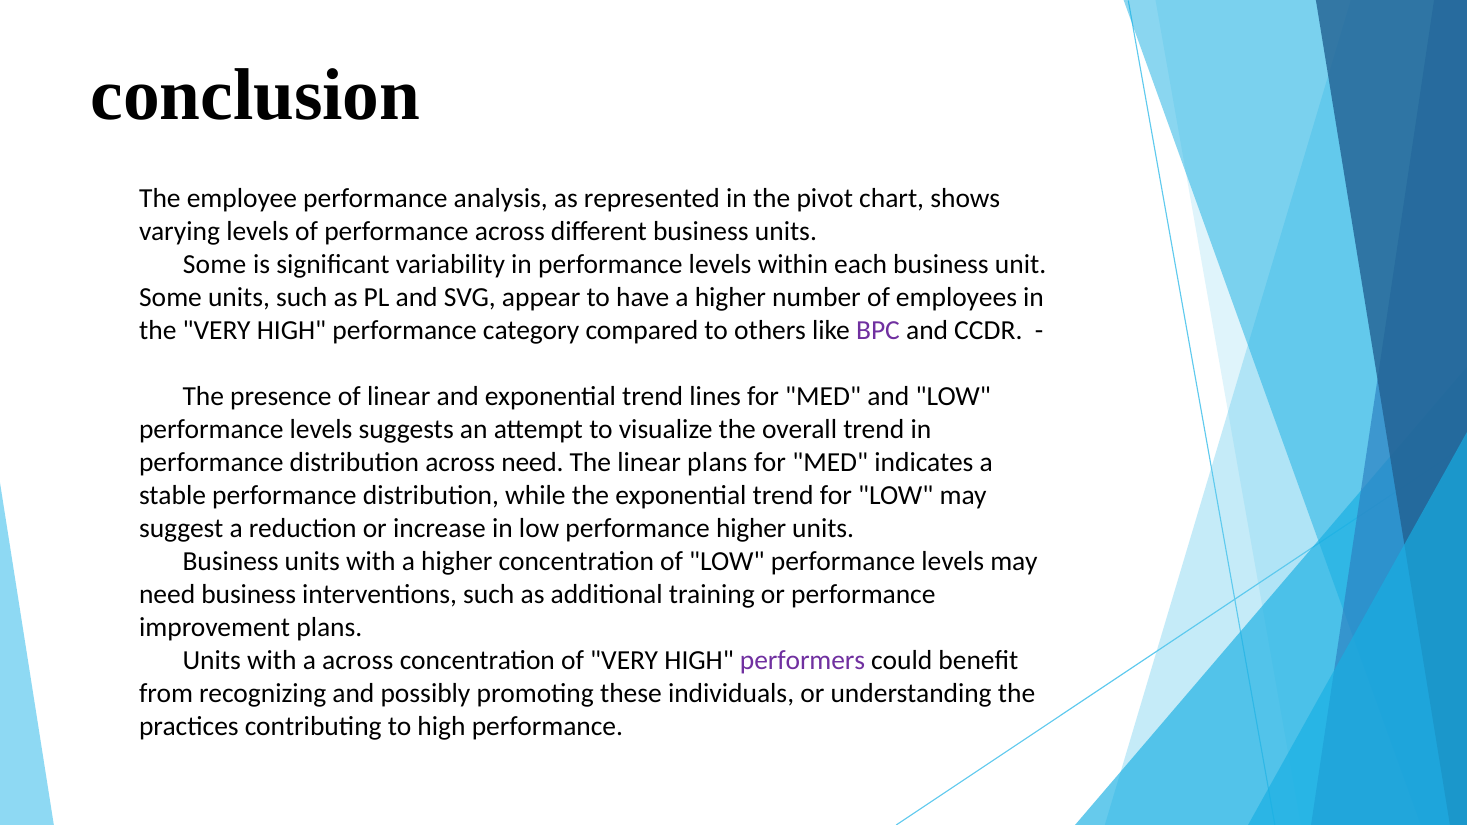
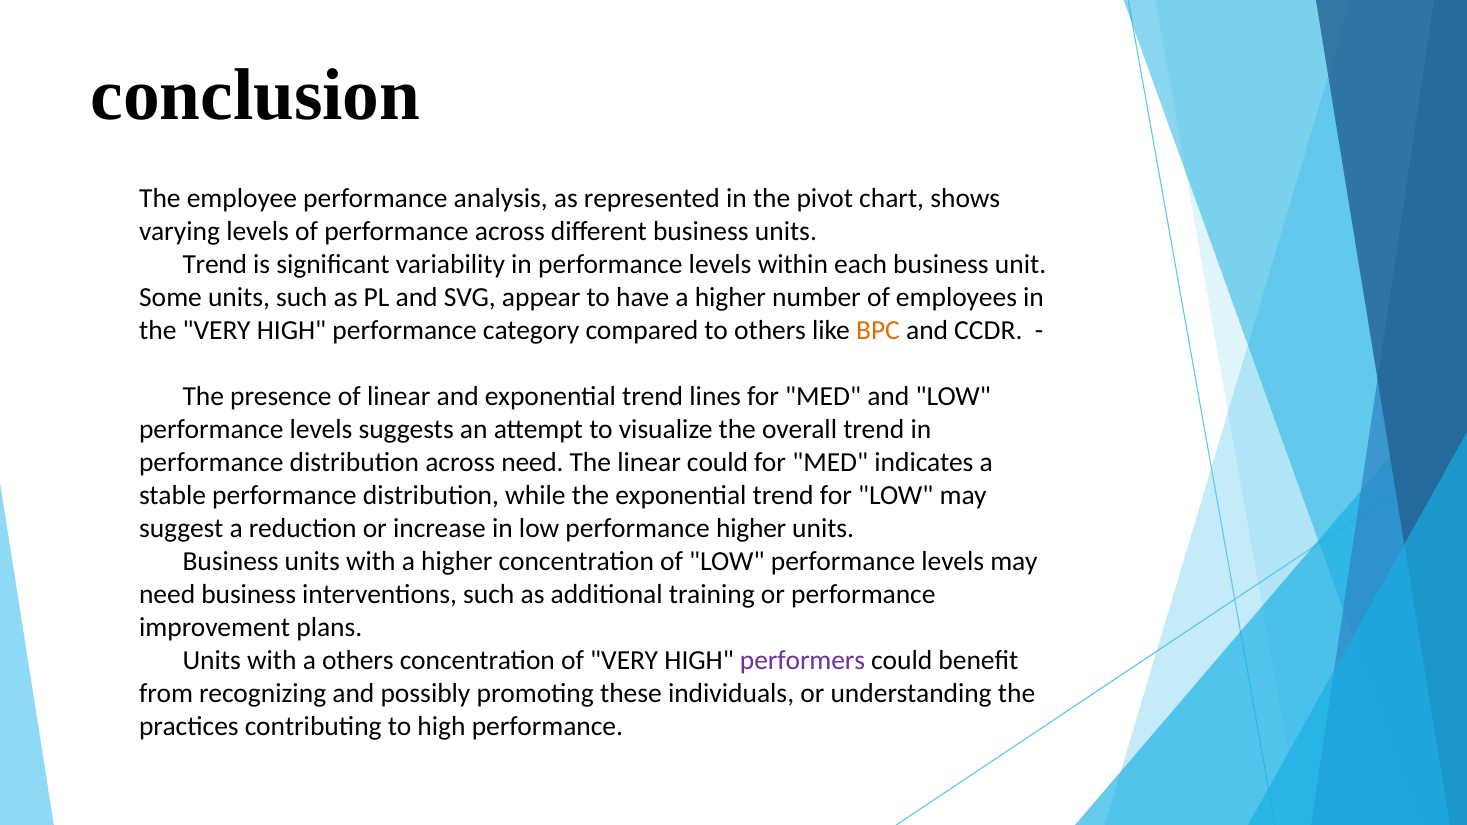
Some: Some -> Trend (215, 264)
BPC colour: purple -> orange (878, 330)
linear plans: plans -> could (718, 462)
a across: across -> others (358, 660)
